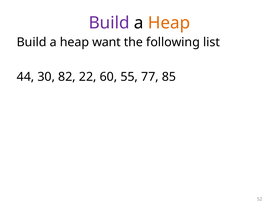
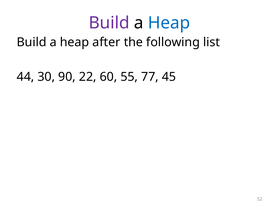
Heap colour: orange -> blue (169, 23)
want: want -> after (106, 42)
82: 82 -> 90 (67, 77)
85: 85 -> 45 (169, 77)
